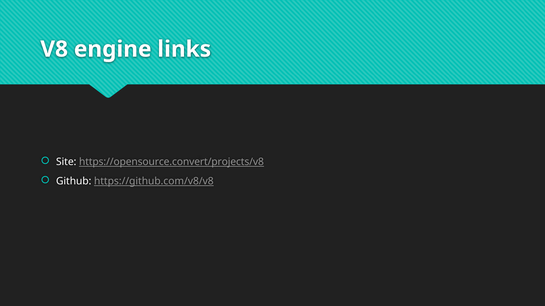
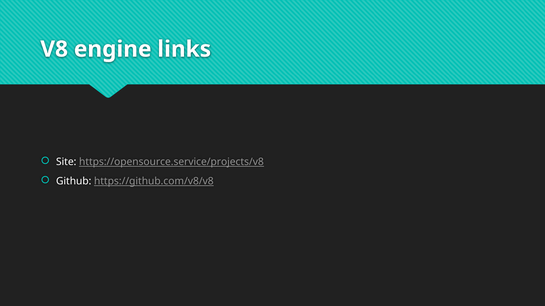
https://opensource.convert/projects/v8: https://opensource.convert/projects/v8 -> https://opensource.service/projects/v8 (171, 162)
